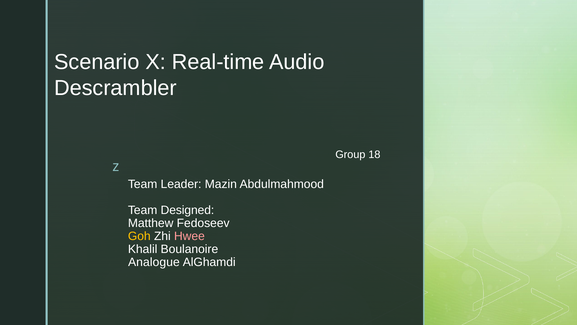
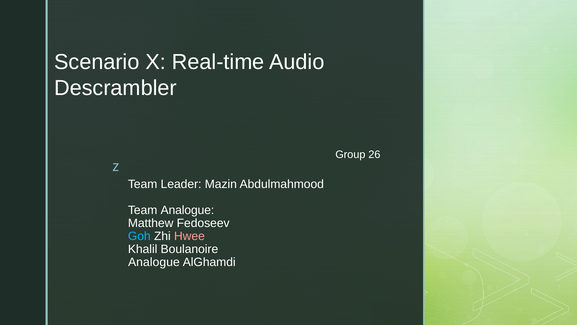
18: 18 -> 26 (374, 154)
Team Designed: Designed -> Analogue (187, 210)
Goh colour: yellow -> light blue (139, 236)
